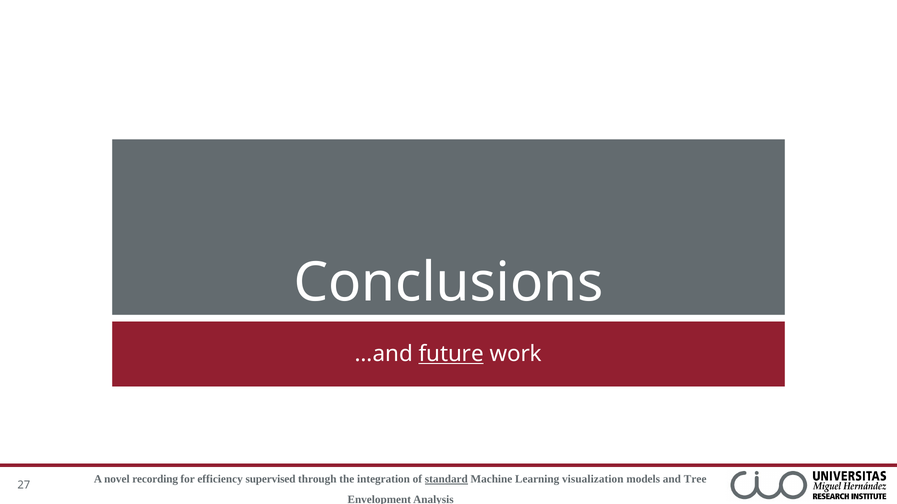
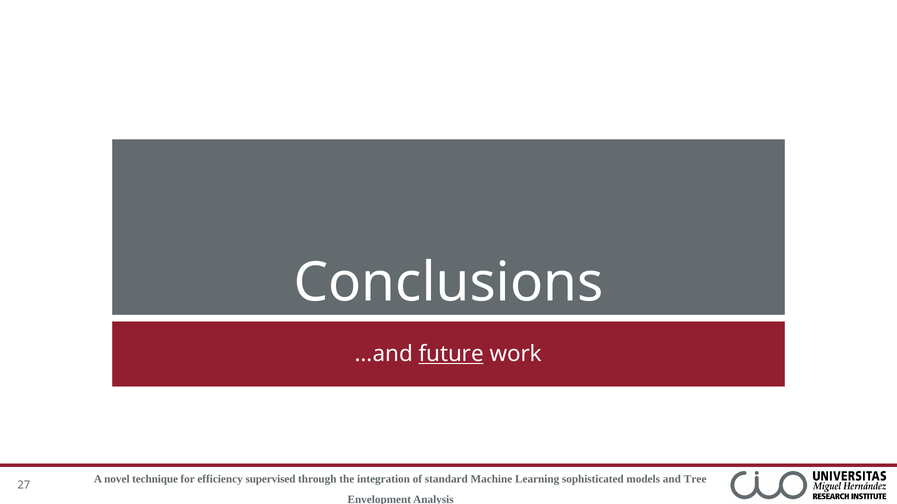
recording: recording -> technique (155, 480)
standard underline: present -> none (446, 480)
visualization: visualization -> sophisticated (593, 480)
